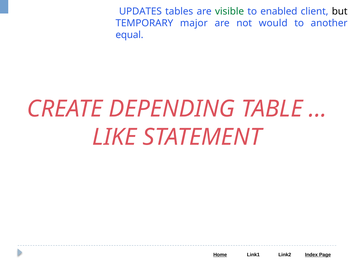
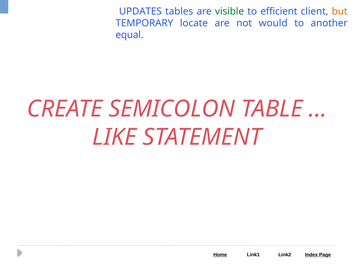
enabled: enabled -> efficient (279, 11)
but colour: black -> orange (340, 11)
major: major -> locate (194, 23)
DEPENDING: DEPENDING -> SEMICOLON (172, 109)
